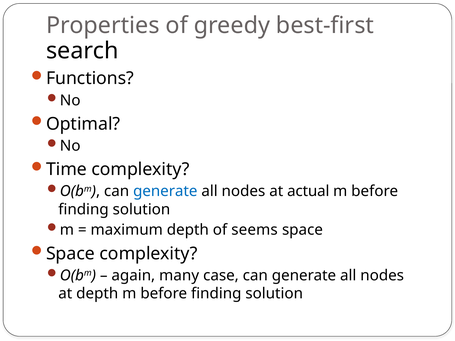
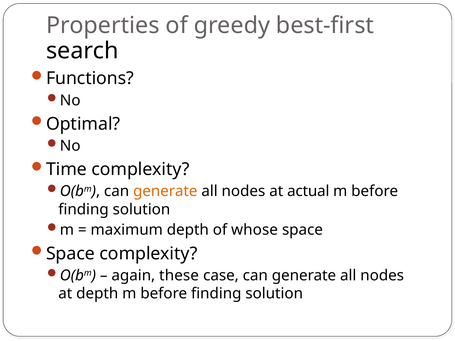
generate colour: blue -> orange (165, 191)
seems: seems -> whose (255, 230)
many: many -> these (179, 276)
